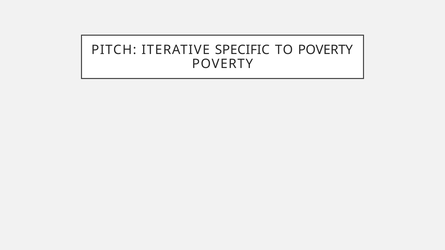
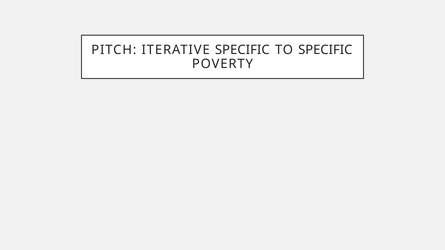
TO POVERTY: POVERTY -> SPECIFIC (325, 50)
